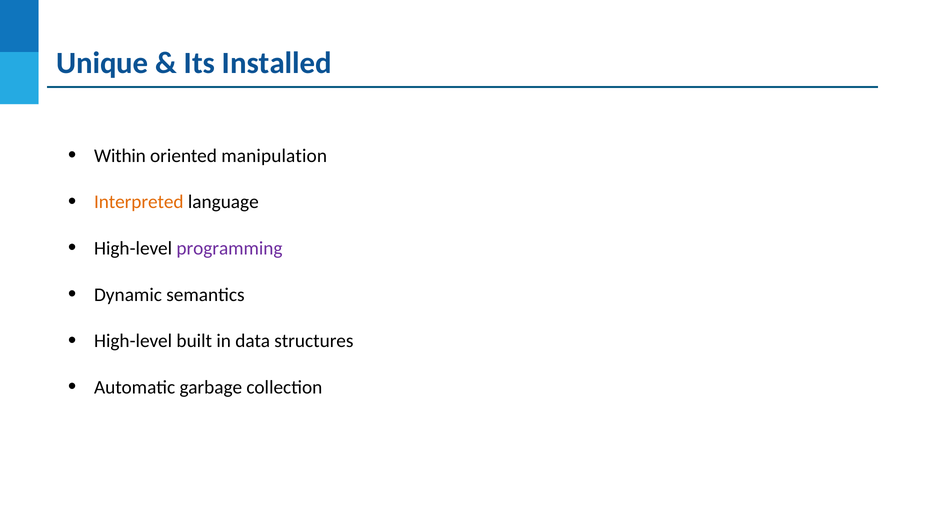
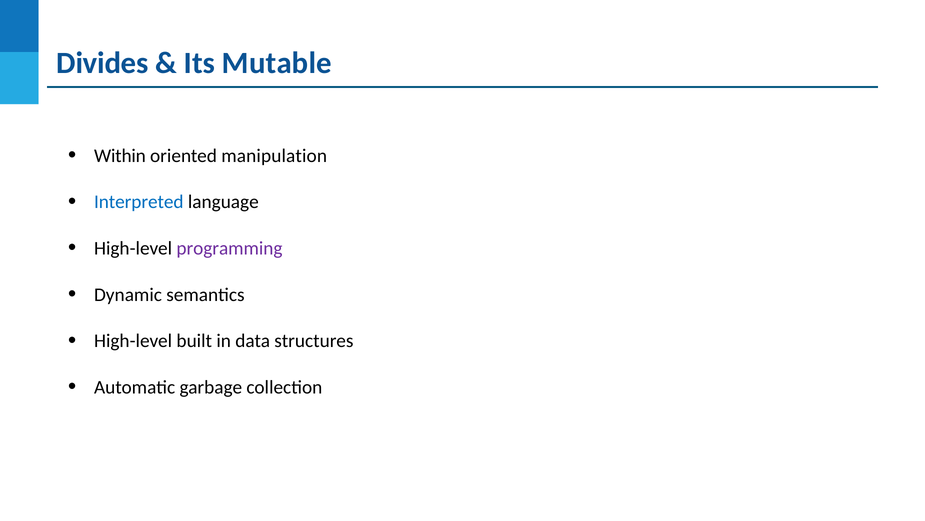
Unique: Unique -> Divides (102, 63)
Installed: Installed -> Mutable (277, 63)
Interpreted colour: orange -> blue (139, 202)
